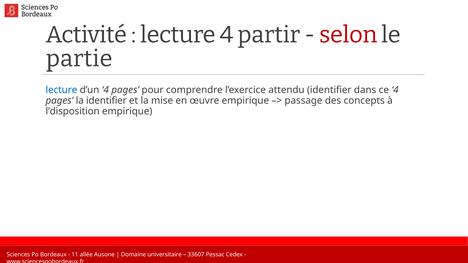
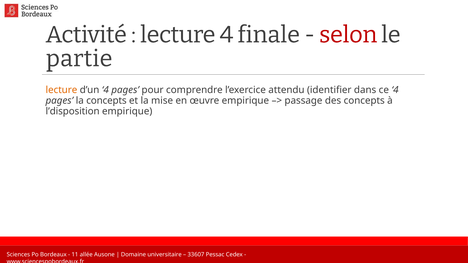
partir: partir -> finale (269, 35)
lecture colour: blue -> orange (61, 90)
la identifier: identifier -> concepts (106, 101)
